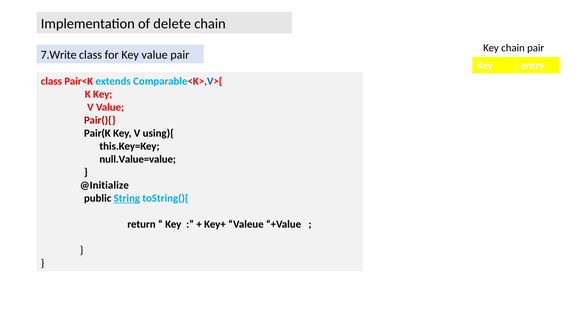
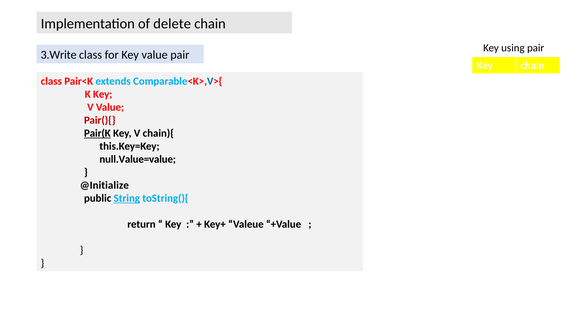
Key chain: chain -> using (513, 48)
7.Write: 7.Write -> 3.Write (59, 55)
Key entry: entry -> chain (533, 65)
Pair(K underline: none -> present (97, 133)
using){: using){ -> chain){ (158, 133)
